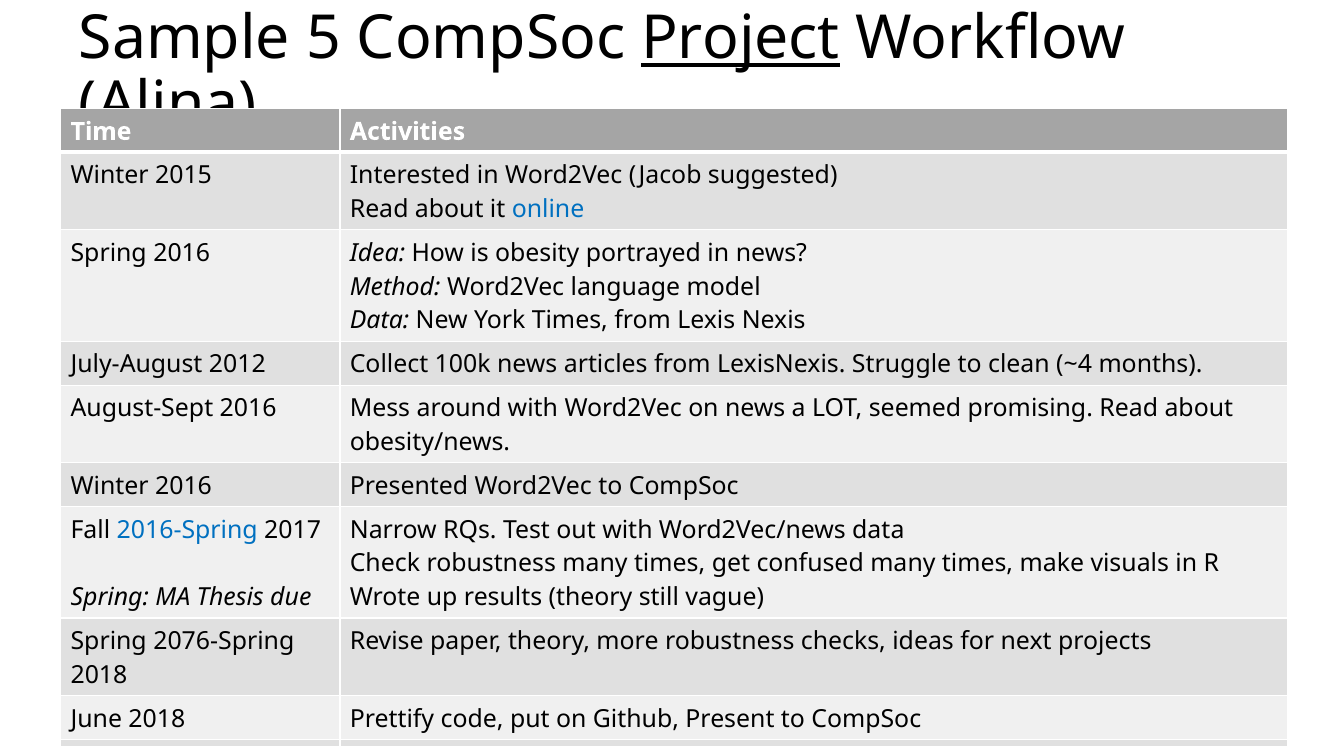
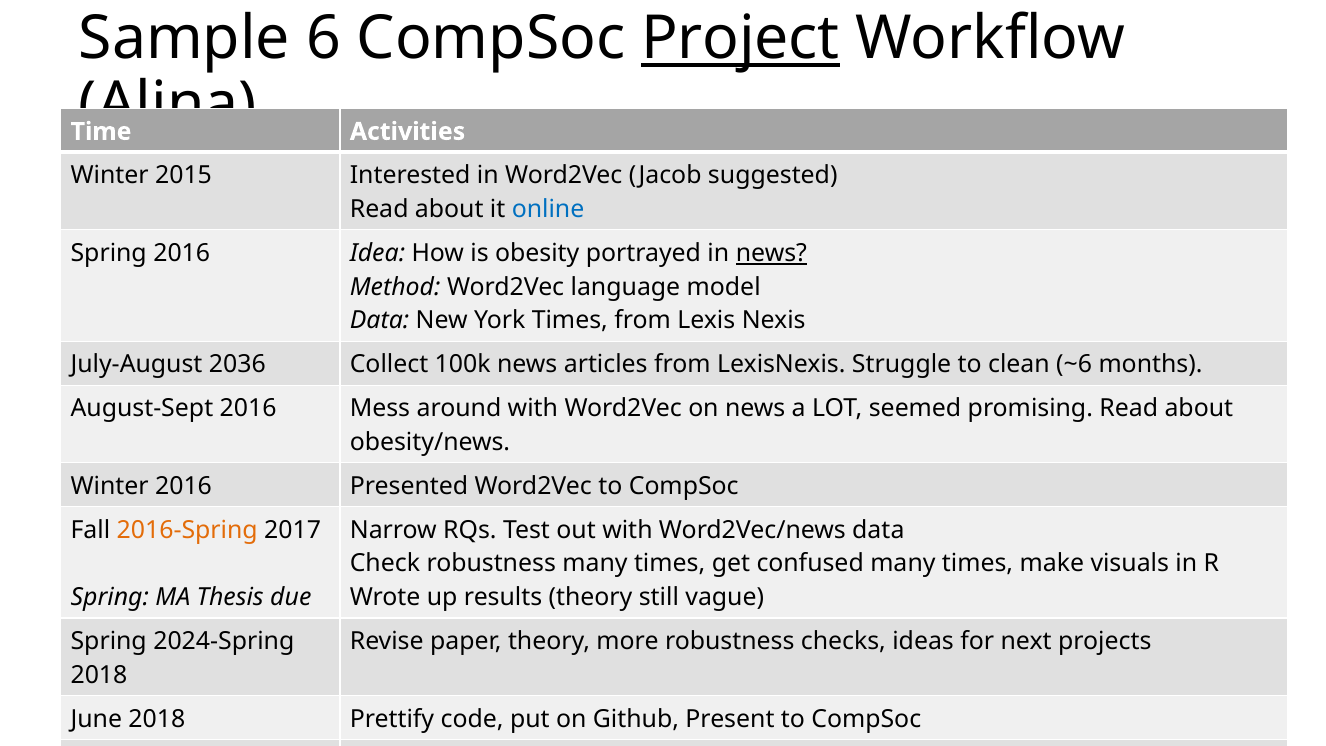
5: 5 -> 6 (323, 39)
news underline: none -> present (771, 253)
2012: 2012 -> 2036 (237, 364)
~4: ~4 -> ~6 (1074, 364)
2016-Spring colour: blue -> orange (187, 530)
2076-Spring: 2076-Spring -> 2024-Spring (224, 641)
